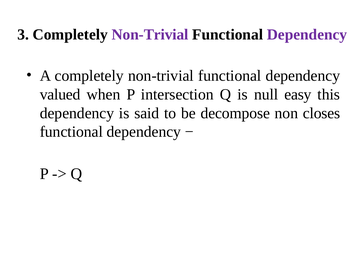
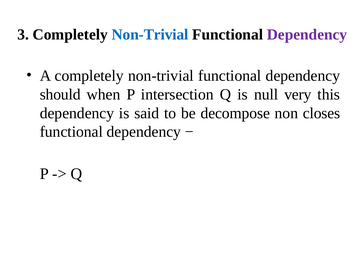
Non-Trivial colour: purple -> blue (150, 35)
valued: valued -> should (60, 94)
easy: easy -> very (298, 94)
